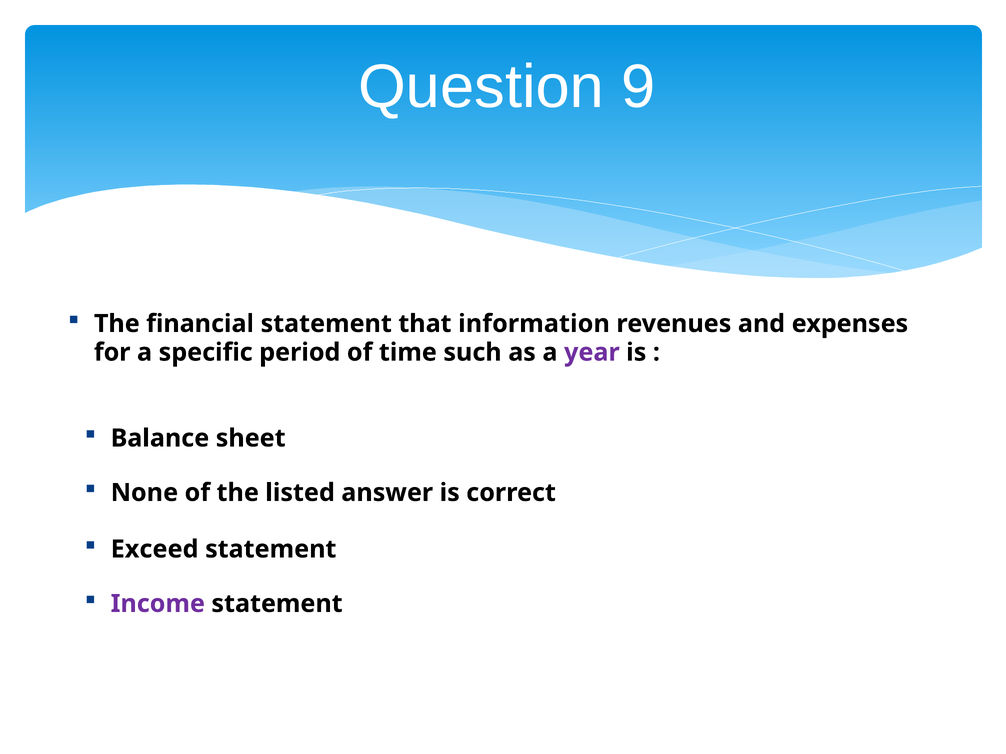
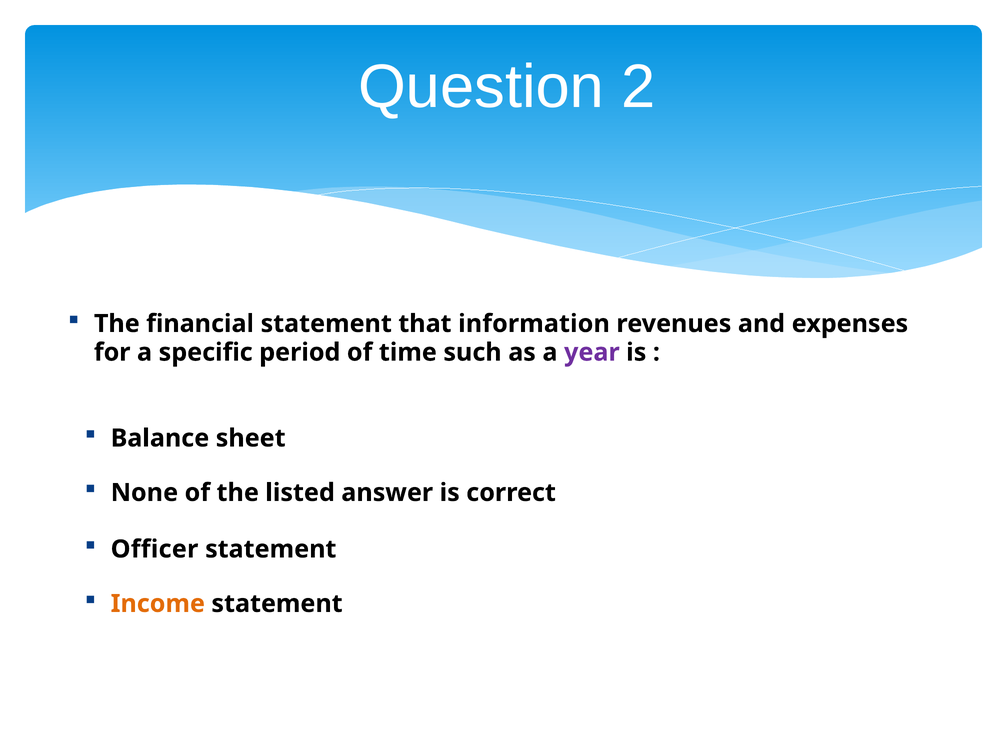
9: 9 -> 2 (638, 87)
Exceed: Exceed -> Officer (154, 550)
Income colour: purple -> orange (158, 604)
